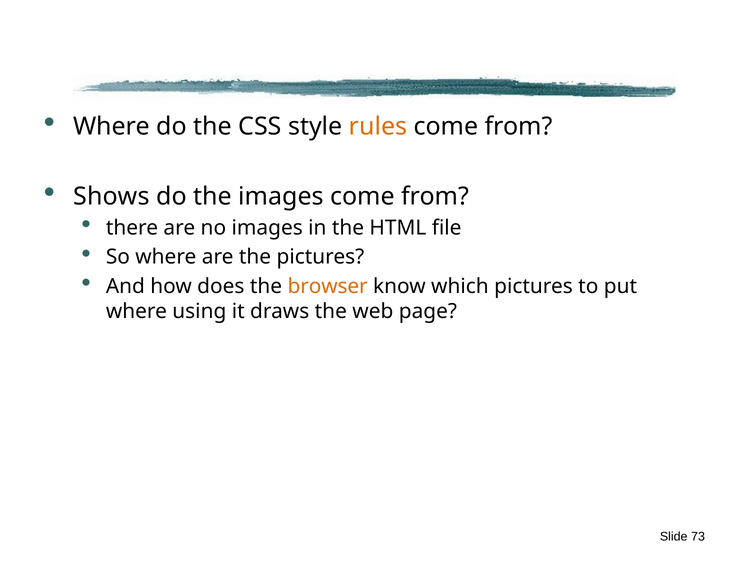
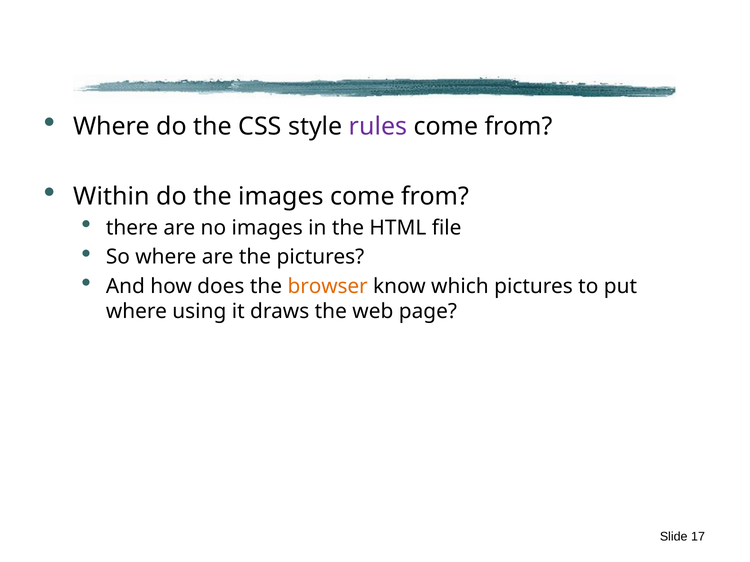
rules colour: orange -> purple (378, 127)
Shows: Shows -> Within (111, 197)
73: 73 -> 17 (698, 537)
